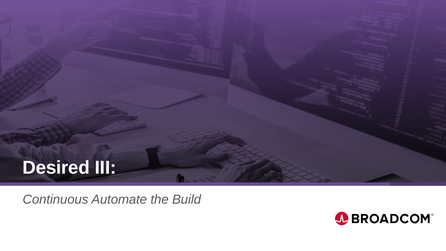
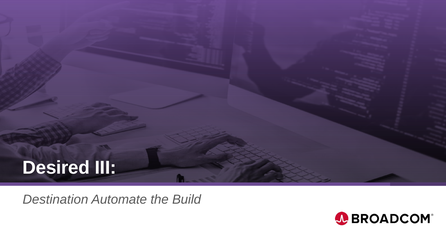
Continuous: Continuous -> Destination (55, 200)
